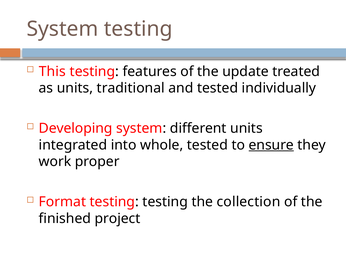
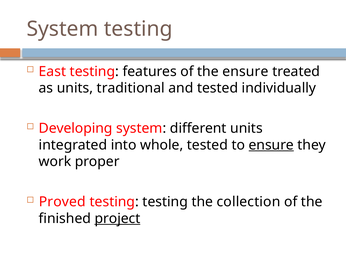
This: This -> East (52, 72)
the update: update -> ensure (245, 72)
Format: Format -> Proved (62, 202)
project underline: none -> present (117, 219)
